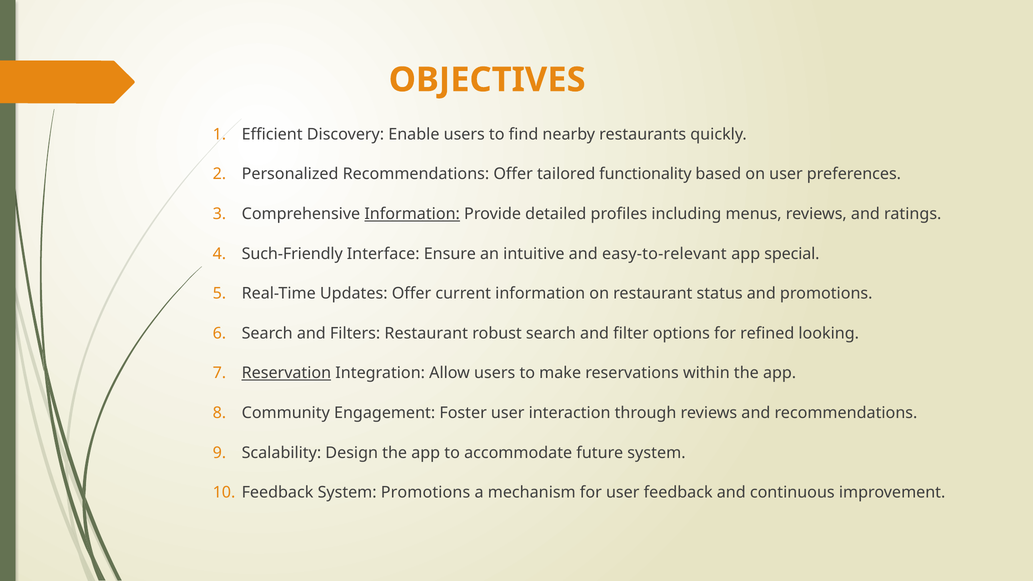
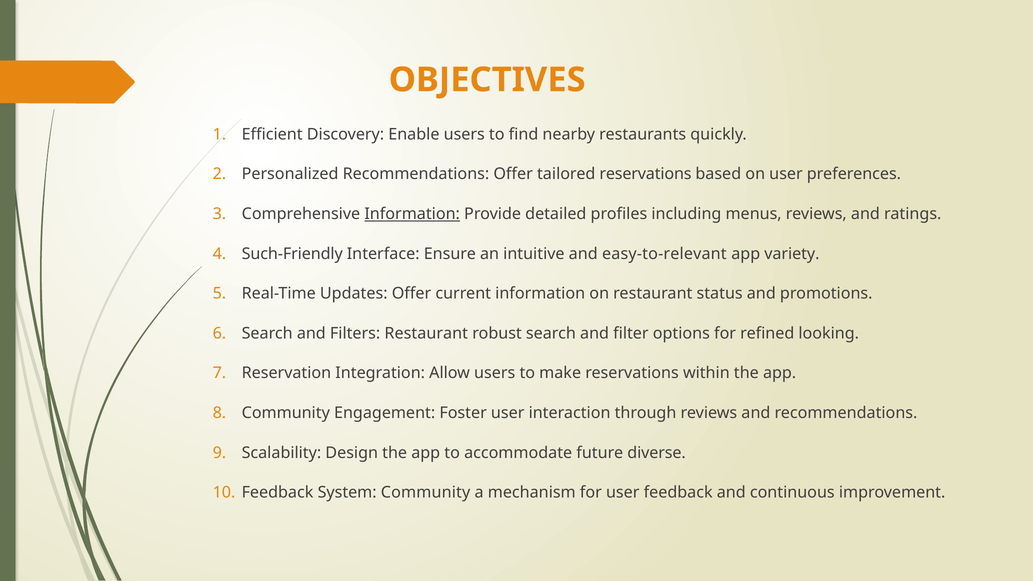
tailored functionality: functionality -> reservations (645, 174)
special: special -> variety (792, 254)
Reservation underline: present -> none (286, 373)
future system: system -> diverse (657, 453)
System Promotions: Promotions -> Community (426, 493)
